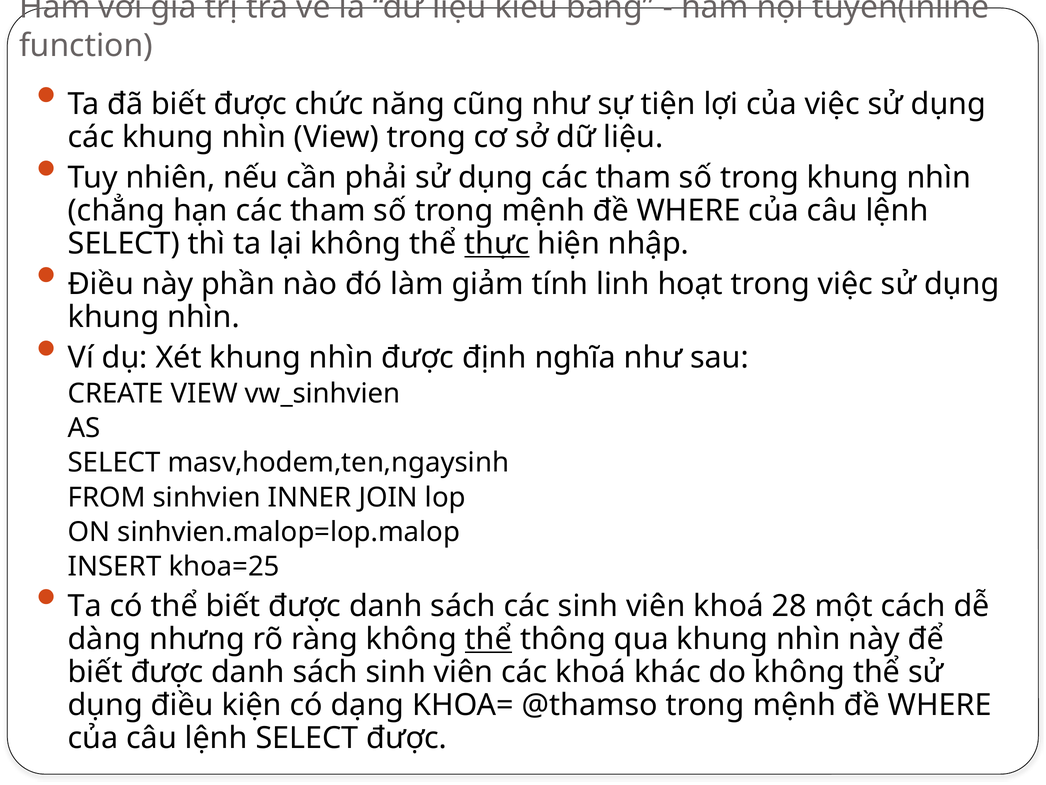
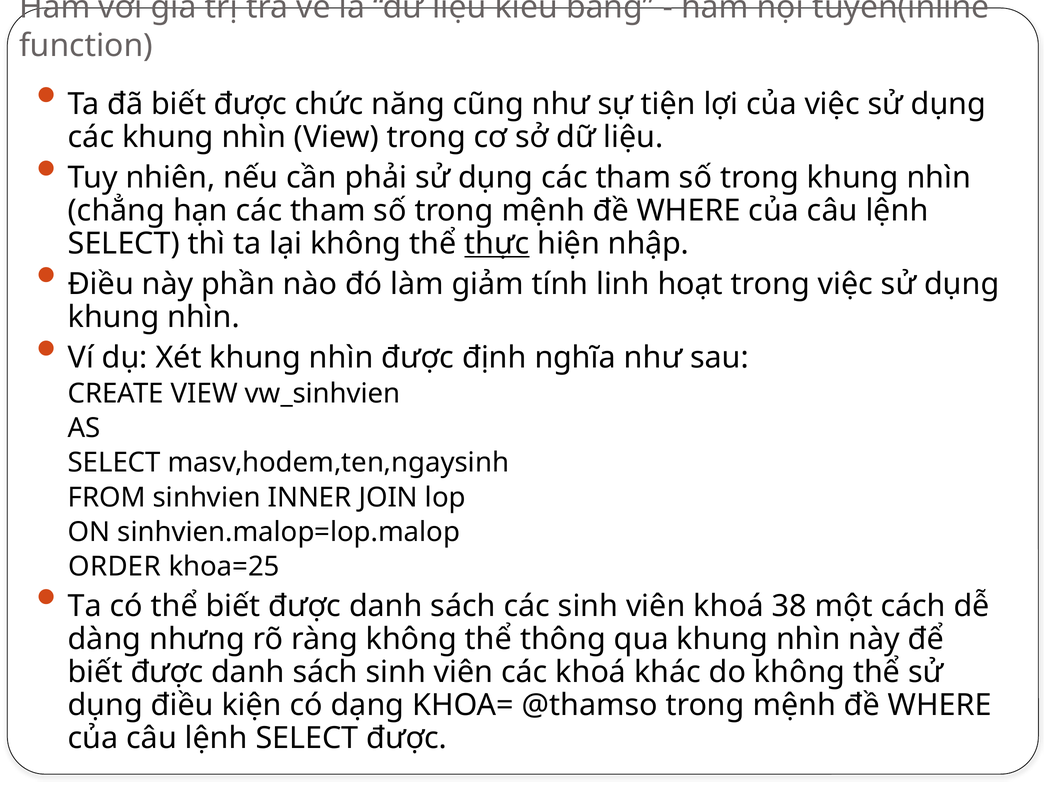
INSERT: INSERT -> ORDER (115, 566)
28: 28 -> 38 (789, 606)
thể underline: present -> none (488, 639)
